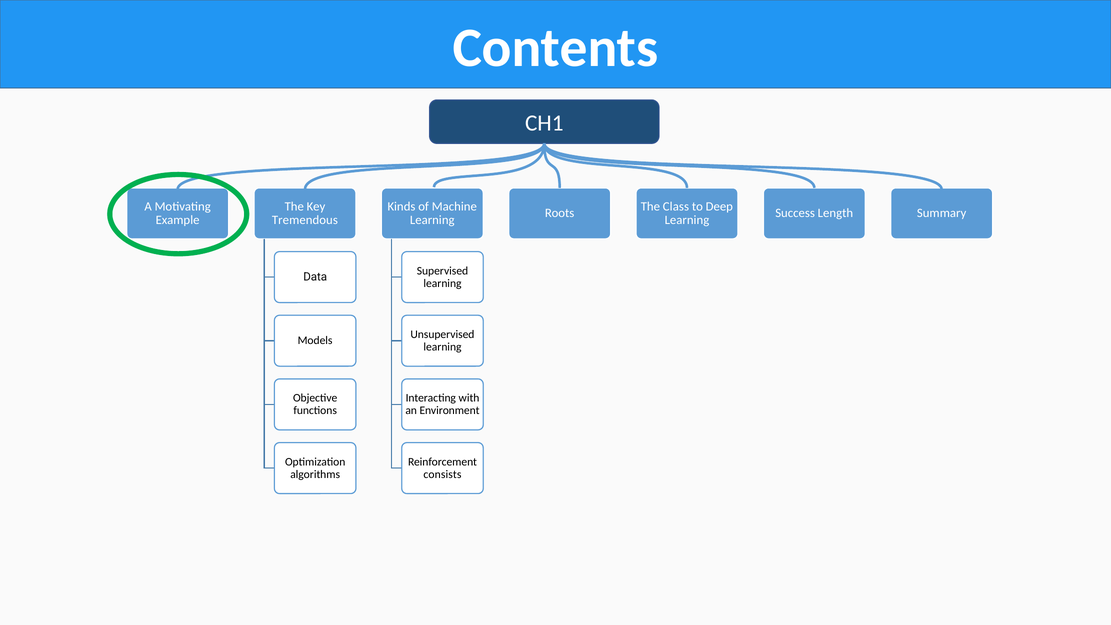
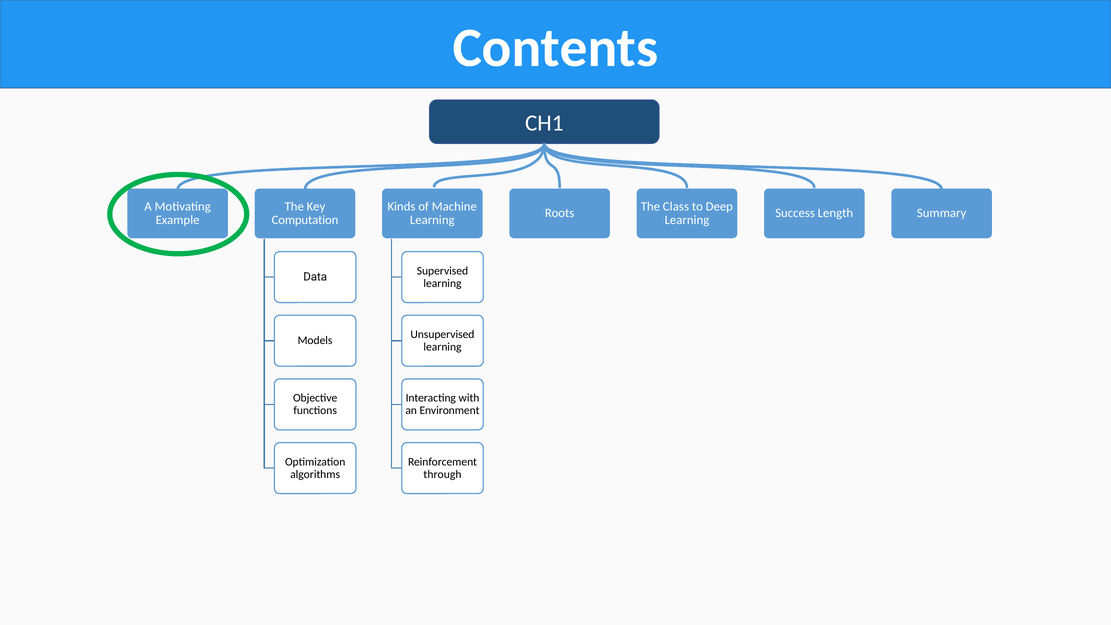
Tremendous: Tremendous -> Computation (305, 220)
consists: consists -> through (442, 474)
